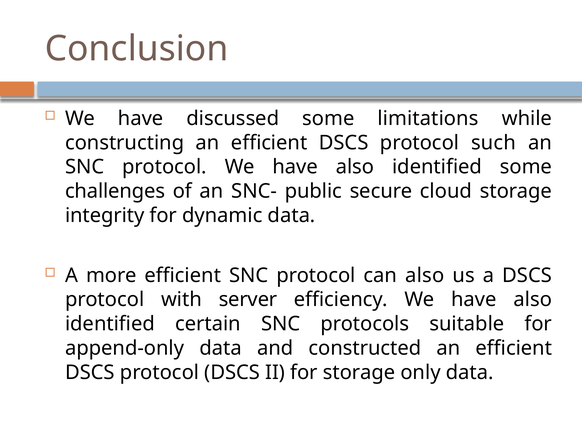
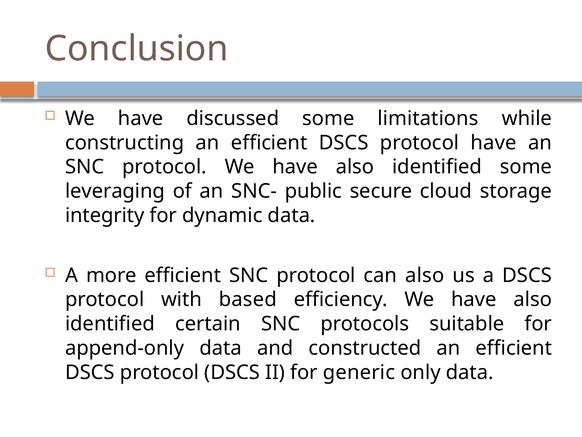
protocol such: such -> have (494, 142)
challenges: challenges -> leveraging (115, 191)
server: server -> based (248, 299)
for storage: storage -> generic (359, 372)
